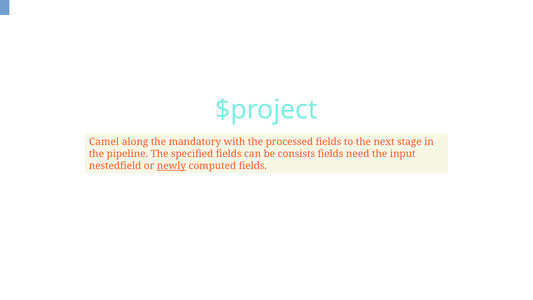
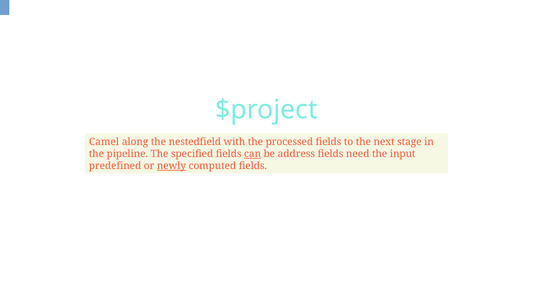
mandatory: mandatory -> nestedfield (195, 142)
can underline: none -> present (253, 154)
consists: consists -> address (296, 154)
nestedfield: nestedfield -> predefined (115, 166)
